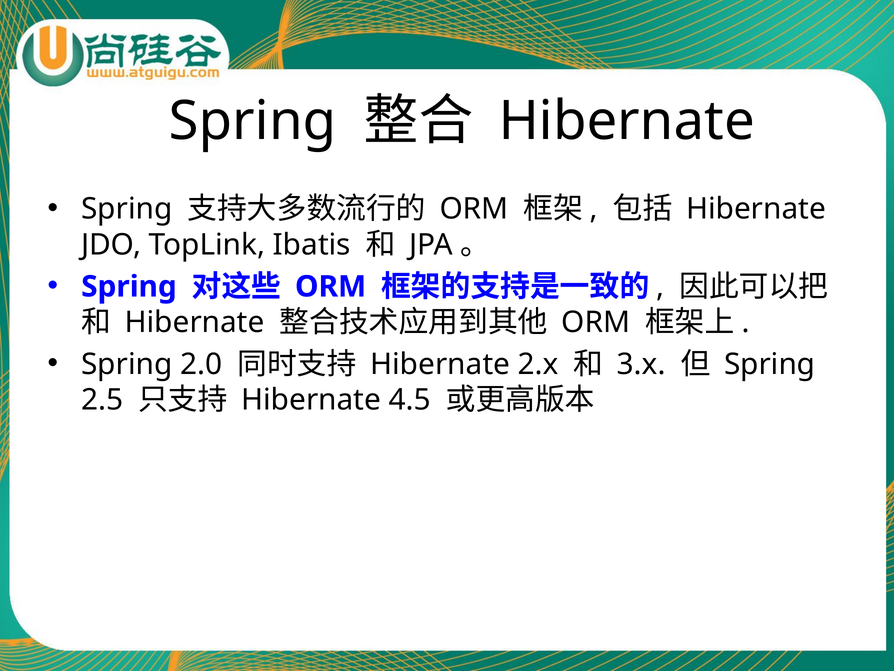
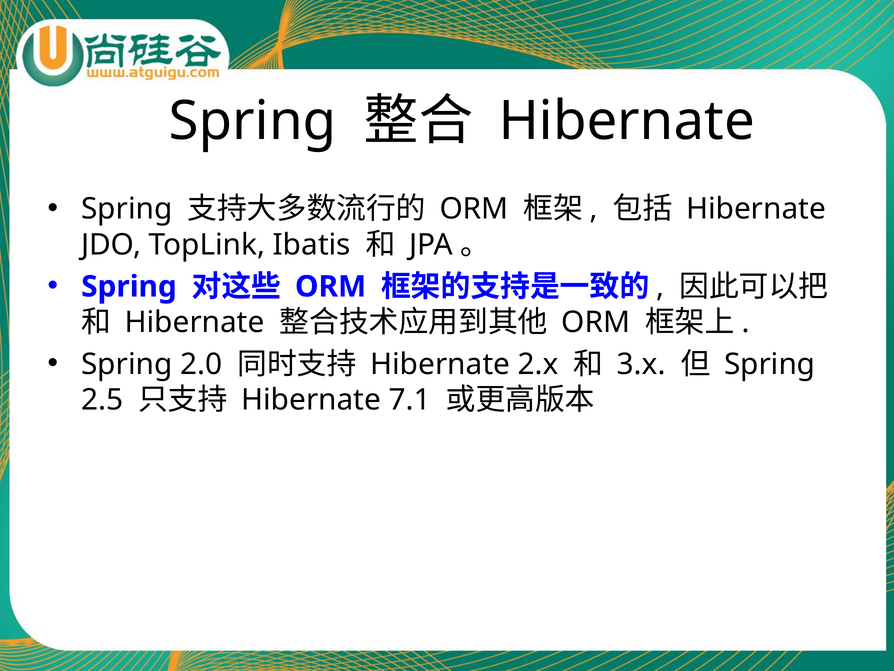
4.5: 4.5 -> 7.1 (410, 400)
